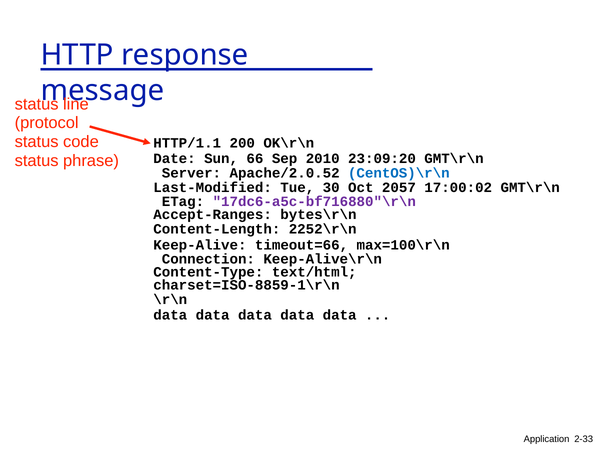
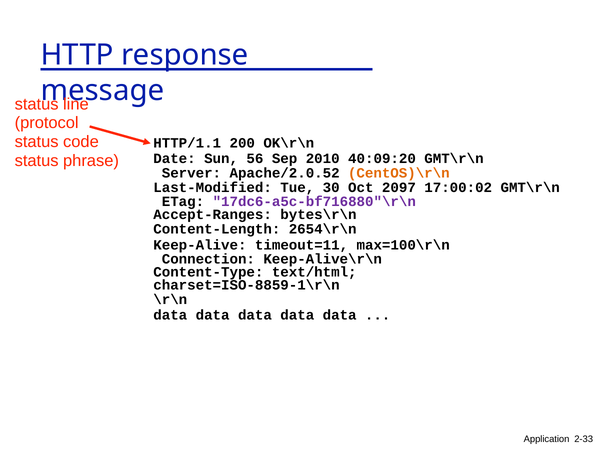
66: 66 -> 56 (255, 159)
23:09:20: 23:09:20 -> 40:09:20 (382, 159)
CentOS)\r\n colour: blue -> orange (399, 173)
2057: 2057 -> 2097 (399, 188)
2252\r\n: 2252\r\n -> 2654\r\n (323, 229)
timeout=66: timeout=66 -> timeout=11 (302, 245)
